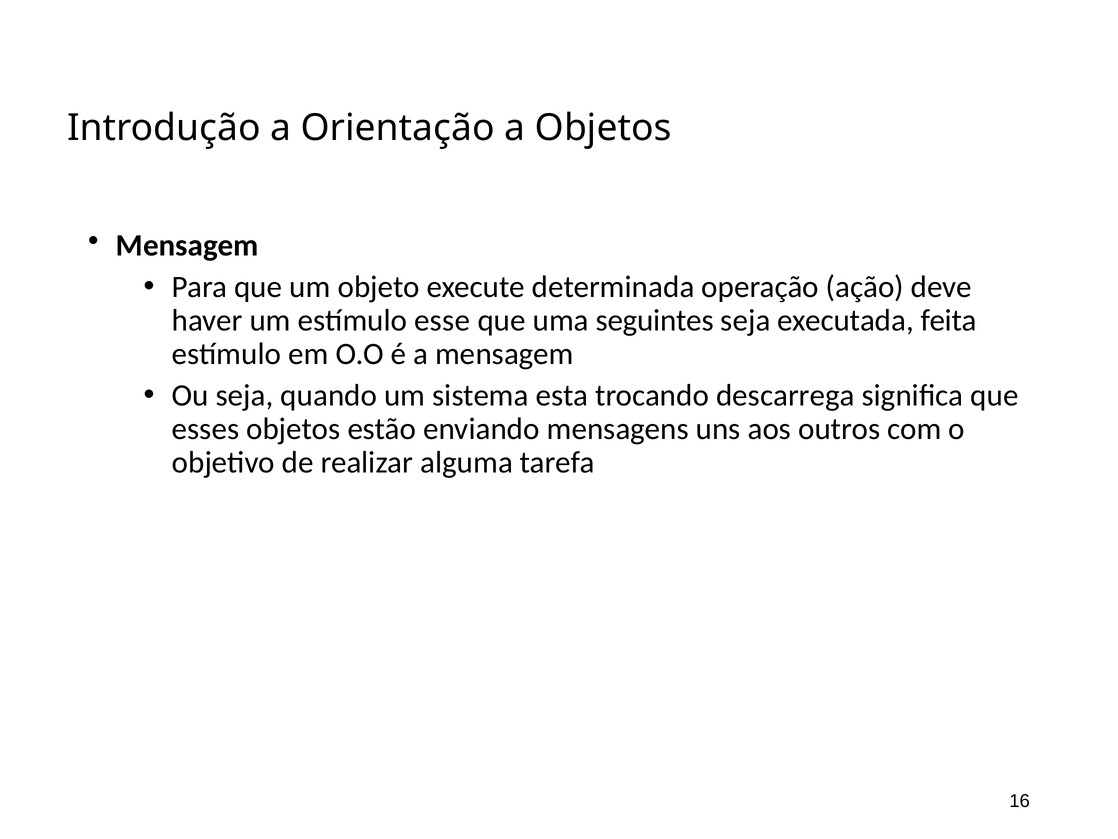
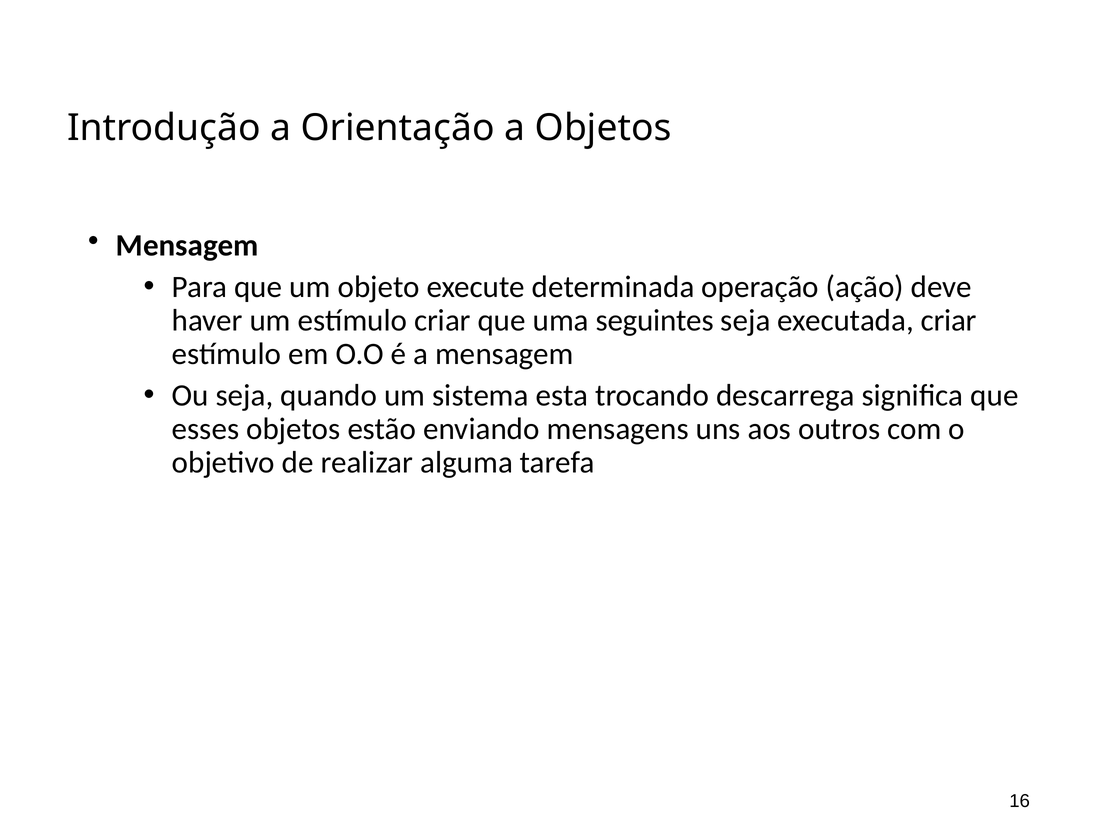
estímulo esse: esse -> criar (442, 320)
executada feita: feita -> criar (949, 320)
